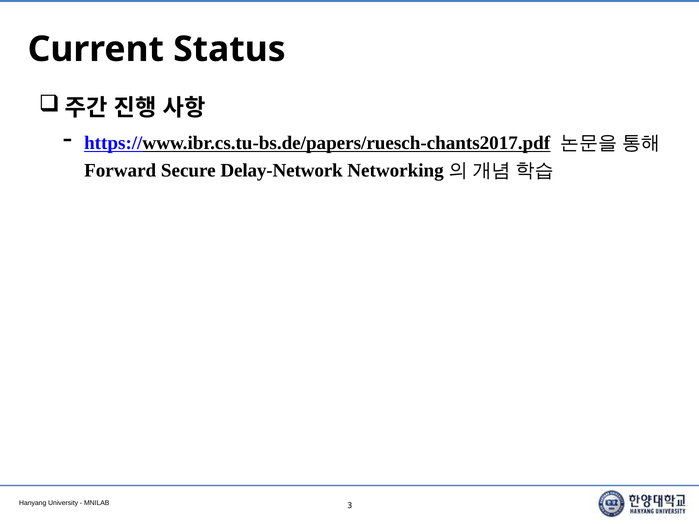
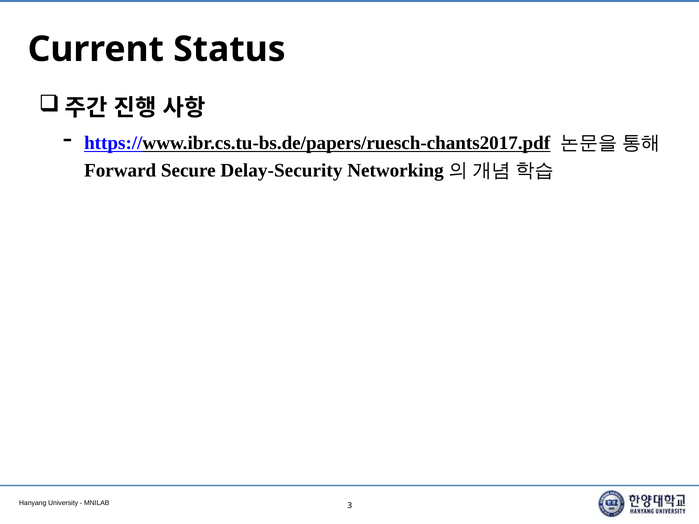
Delay-Network: Delay-Network -> Delay-Security (281, 171)
